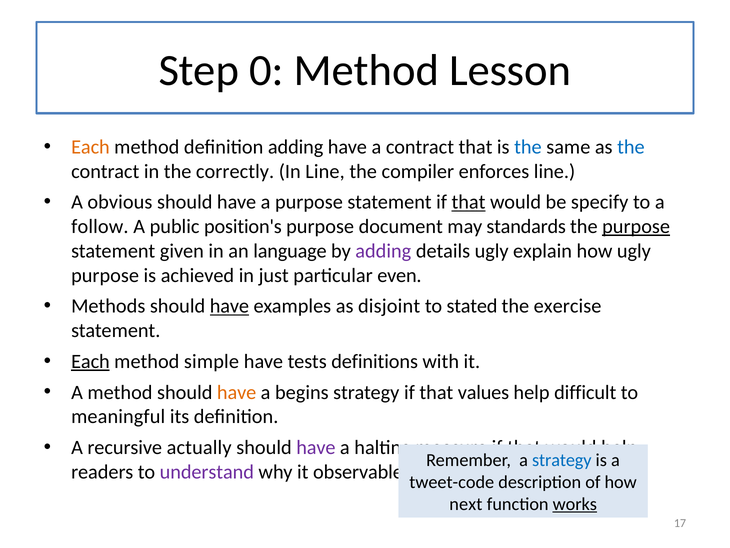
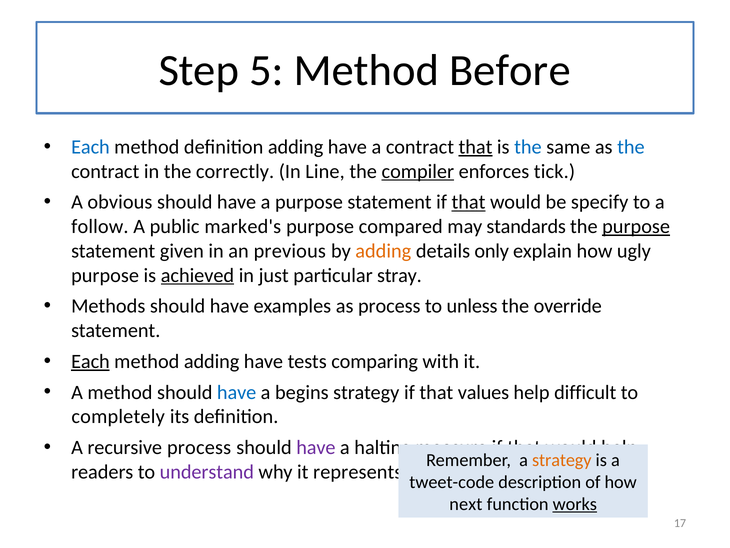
0: 0 -> 5 (266, 71)
Lesson: Lesson -> Before (510, 71)
Each colour: orange -> blue (90, 147)
that underline: none -> present (475, 147)
compiler underline: none -> present (418, 171)
enforces line: line -> tick (554, 171)
position's: position's -> marked's (243, 226)
document: document -> compared (401, 226)
language: language -> previous (290, 251)
adding colour: purple -> orange (383, 251)
details ugly: ugly -> only (492, 251)
achieved underline: none -> present (197, 275)
even: even -> stray (399, 275)
have underline: present -> none (229, 306)
as disjoint: disjoint -> process (389, 306)
stated: stated -> unless (472, 306)
exercise: exercise -> override (568, 306)
method simple: simple -> adding (212, 361)
definitions: definitions -> comparing (375, 361)
have colour: orange -> blue (237, 392)
meaningful: meaningful -> completely (118, 416)
recursive actually: actually -> process (199, 447)
strategy colour: blue -> orange (562, 460)
observable: observable -> represents (360, 471)
